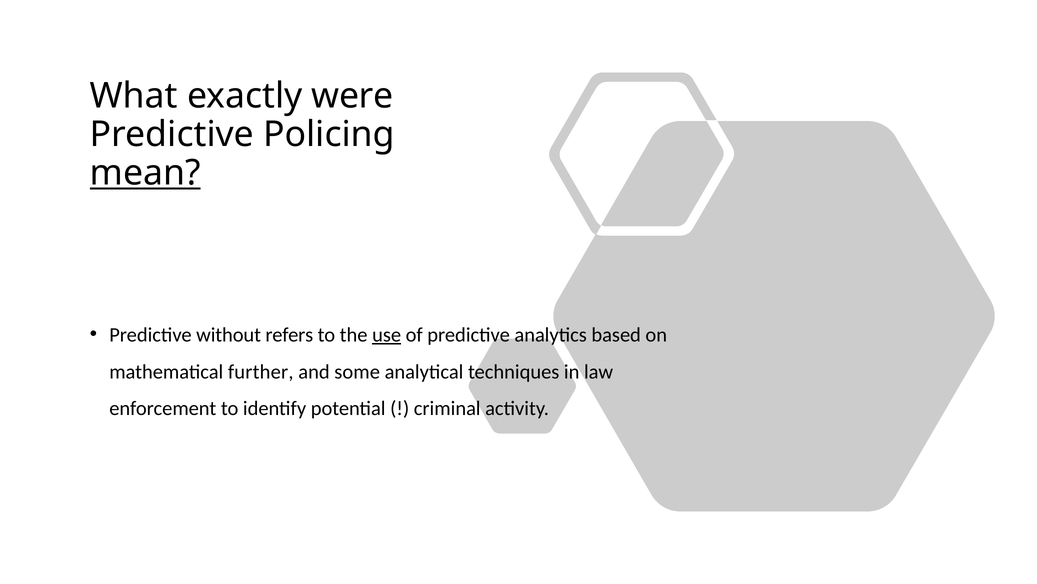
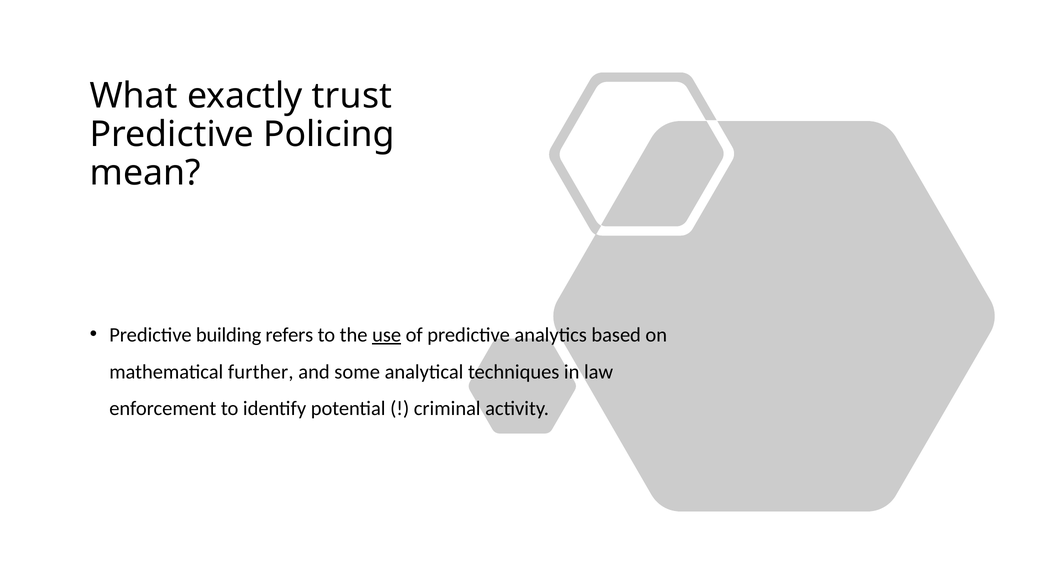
were: were -> trust (352, 96)
mean underline: present -> none (145, 173)
without: without -> building (229, 334)
